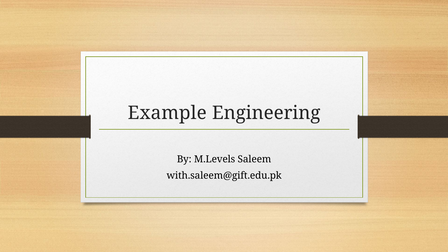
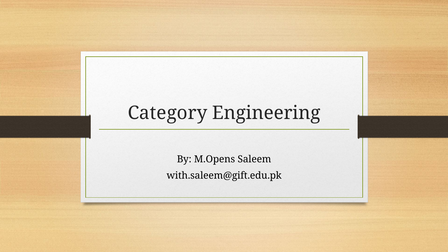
Example: Example -> Category (167, 113)
M.Levels: M.Levels -> M.Opens (215, 159)
